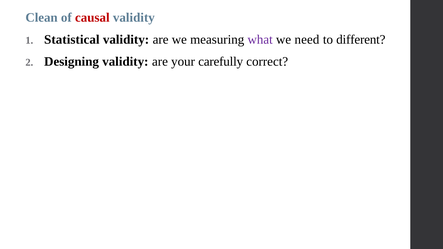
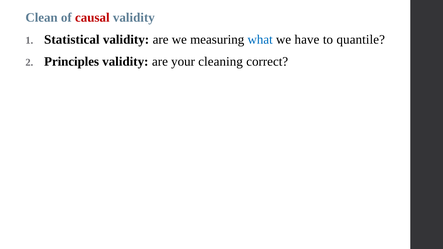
what colour: purple -> blue (260, 40)
need: need -> have (307, 40)
different: different -> quantile (361, 40)
Designing: Designing -> Principles (72, 62)
carefully: carefully -> cleaning (221, 62)
